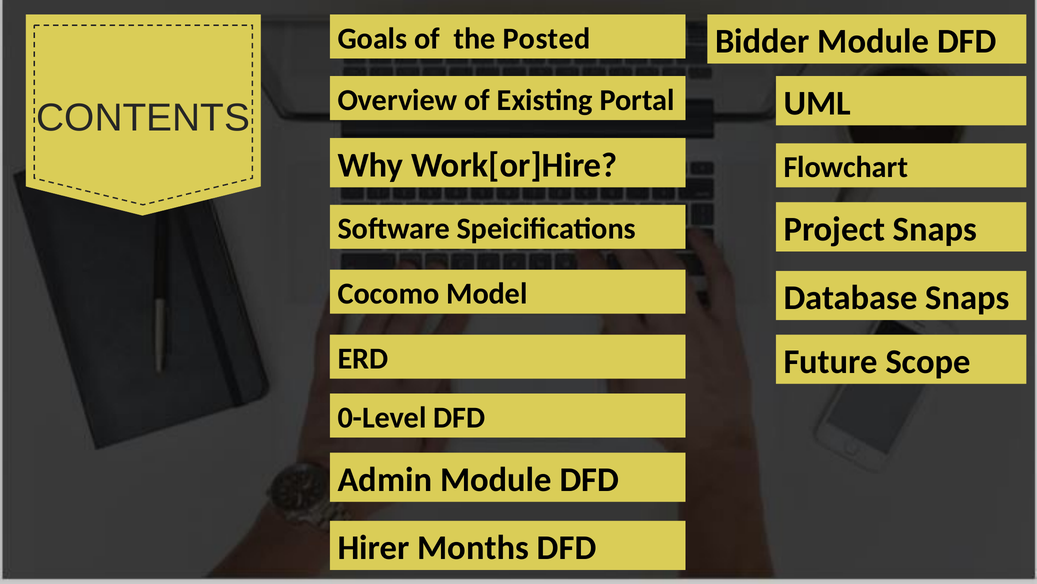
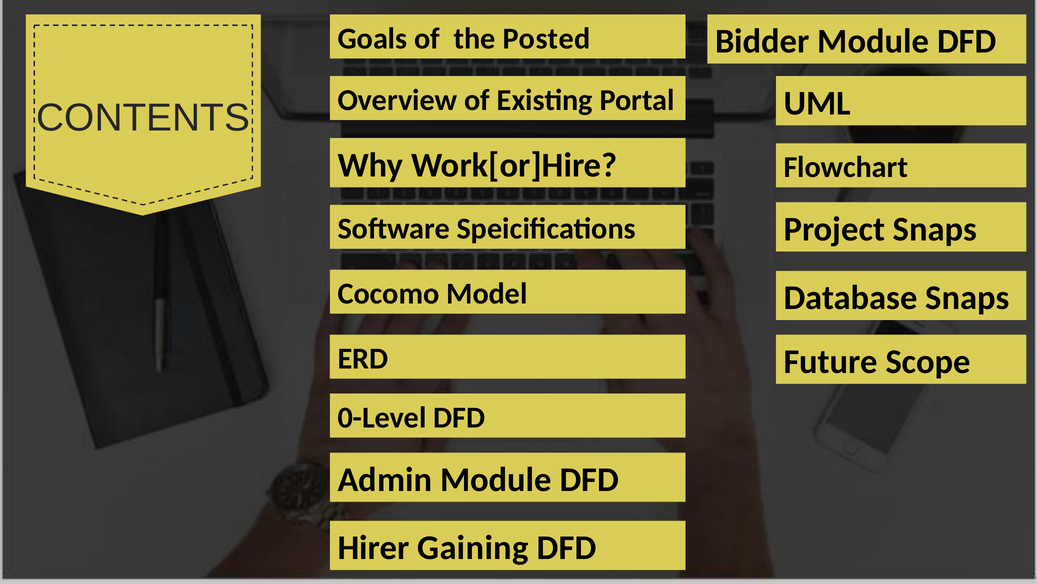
Months: Months -> Gaining (473, 547)
